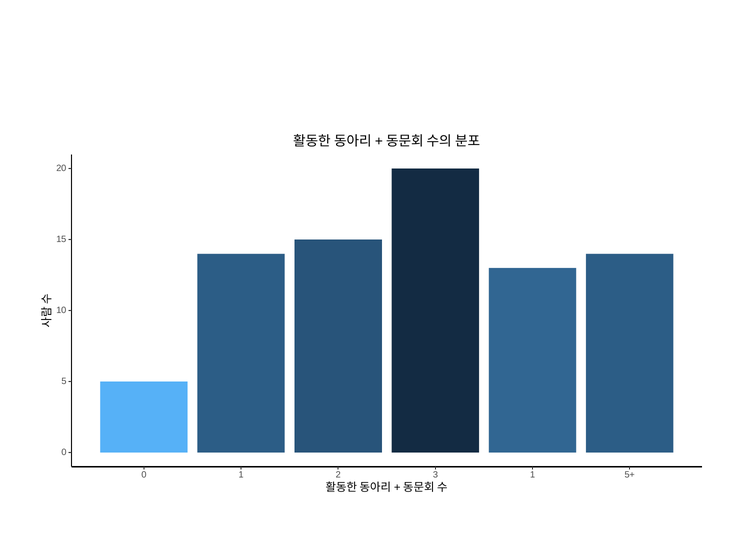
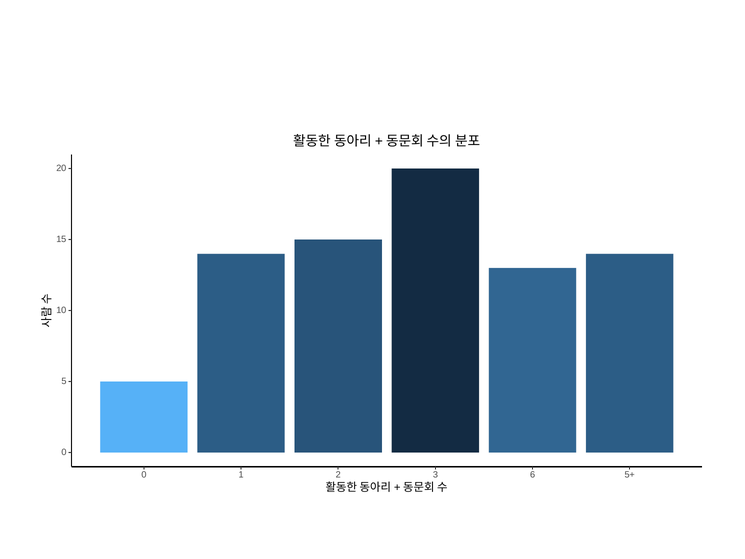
3 1: 1 -> 6 (533, 475)
